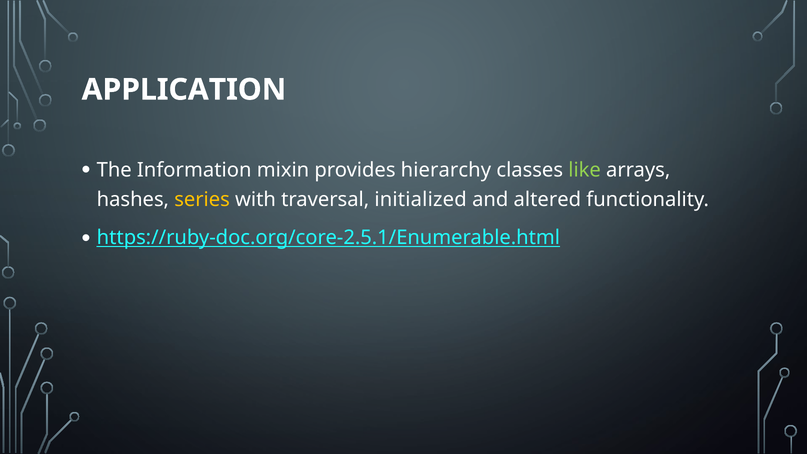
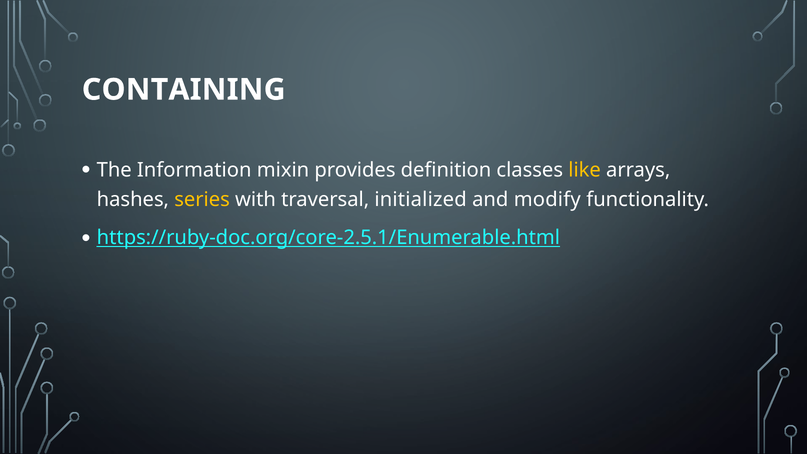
APPLICATION: APPLICATION -> CONTAINING (184, 90)
hierarchy: hierarchy -> definition (446, 170)
like colour: light green -> yellow (585, 170)
altered: altered -> modify (547, 199)
